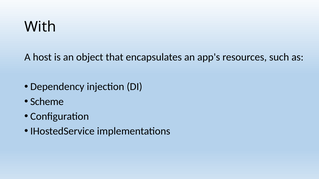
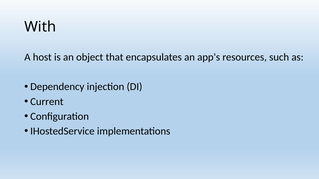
Scheme: Scheme -> Current (47, 102)
